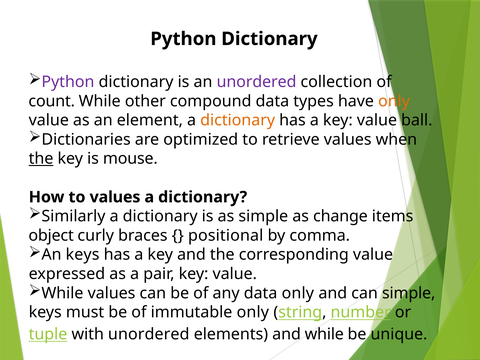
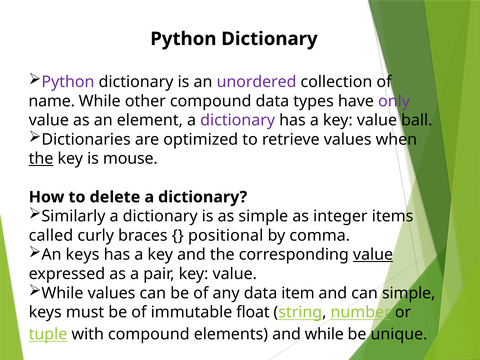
count: count -> name (52, 101)
only colour: orange -> purple (394, 101)
dictionary colour: orange -> purple (238, 120)
to values: values -> delete (115, 197)
change: change -> integer (340, 216)
object: object -> called (51, 235)
value underline: none -> present (373, 255)
data only: only -> item (298, 293)
immutable only: only -> float (253, 312)
with unordered: unordered -> compound (149, 334)
